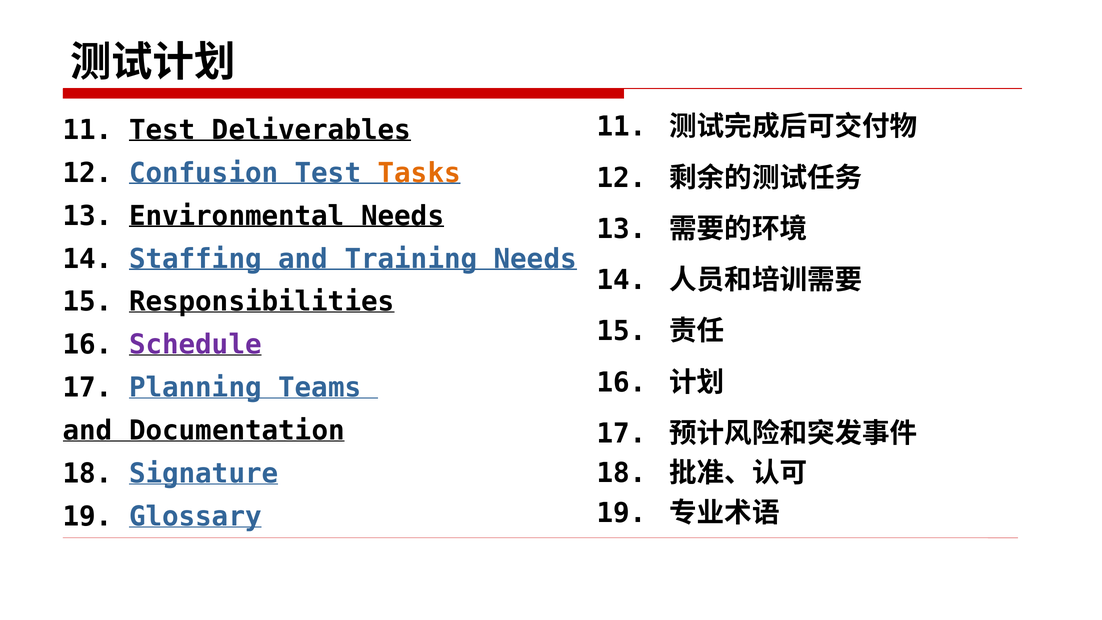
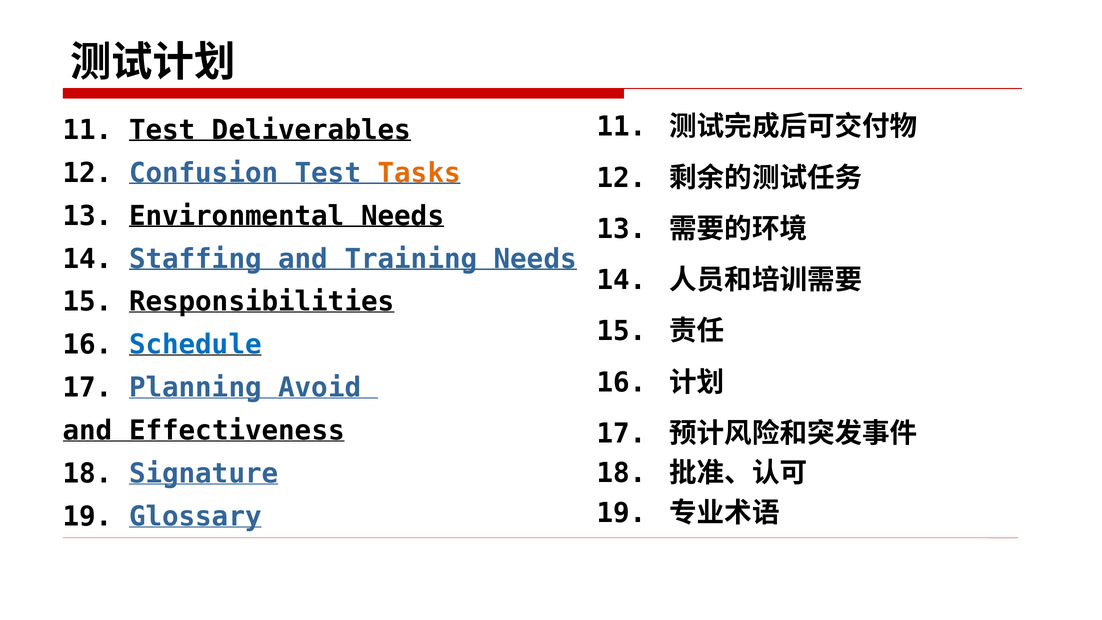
Schedule colour: purple -> blue (195, 345)
Teams: Teams -> Avoid (320, 388)
Documentation: Documentation -> Effectiveness (237, 431)
